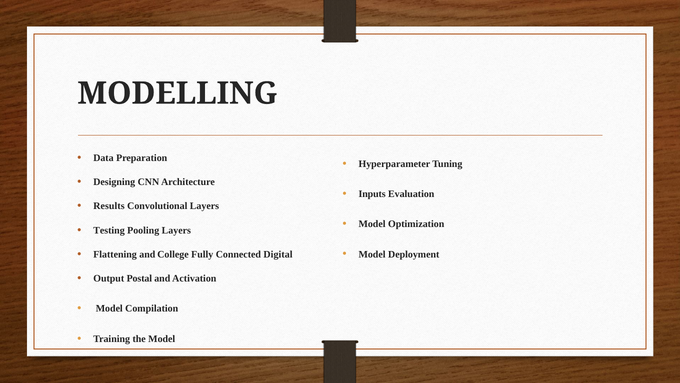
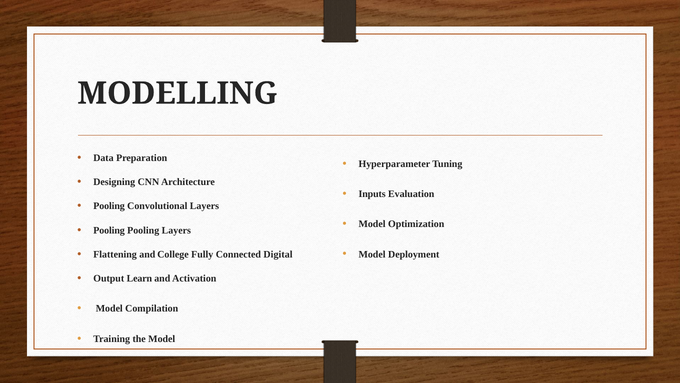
Results: Results -> Pooling (109, 206)
Testing: Testing -> Pooling (109, 230)
Postal: Postal -> Learn (139, 278)
